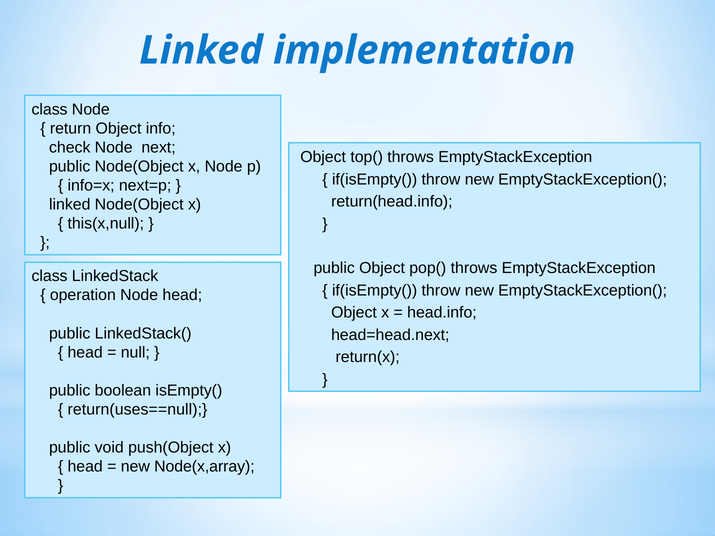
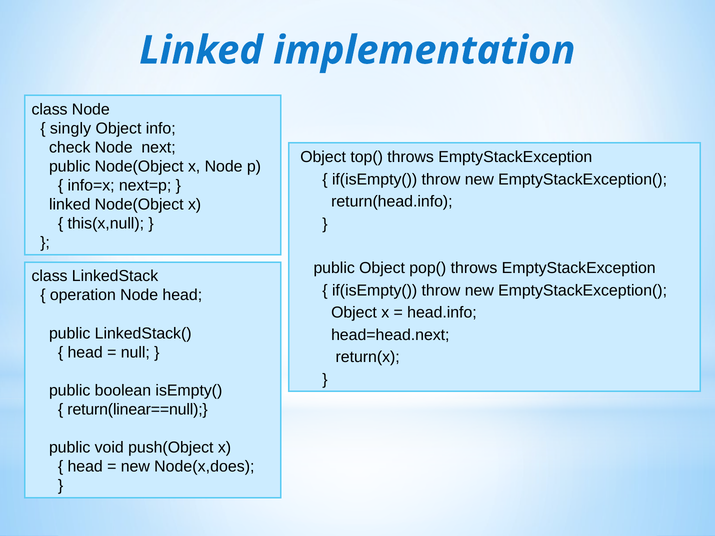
return: return -> singly (71, 129)
return(uses==null: return(uses==null -> return(linear==null (138, 410)
Node(x,array: Node(x,array -> Node(x,does (204, 467)
